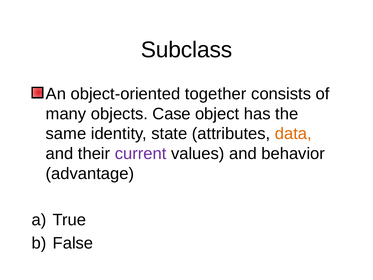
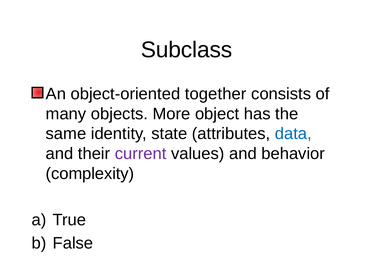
Case: Case -> More (172, 114)
data colour: orange -> blue (293, 134)
advantage: advantage -> complexity (90, 173)
